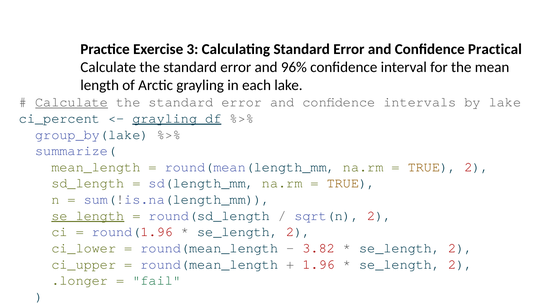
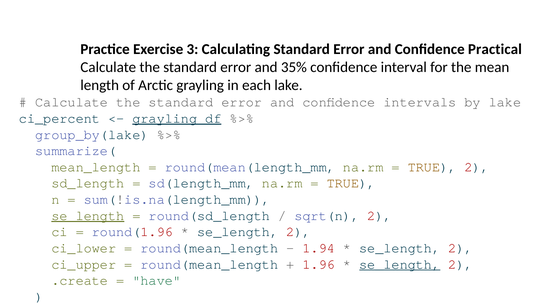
96%: 96% -> 35% (294, 67)
Calculate underline: present -> none (72, 102)
3.82: 3.82 -> 1.94 (319, 248)
se_length underline: none -> present (400, 264)
.longer: .longer -> .create (80, 280)
fail: fail -> have (157, 280)
